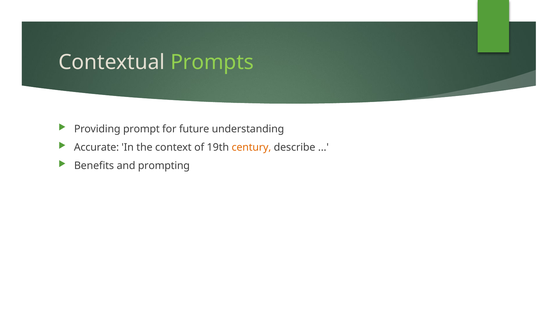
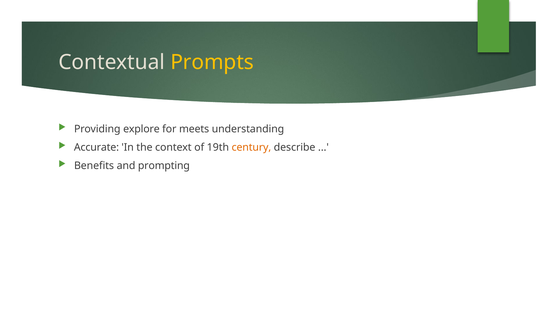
Prompts colour: light green -> yellow (212, 62)
prompt: prompt -> explore (141, 129)
future: future -> meets (194, 129)
